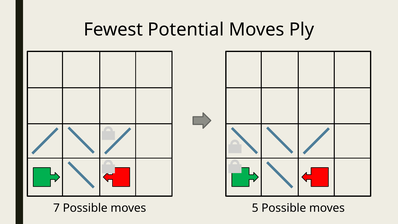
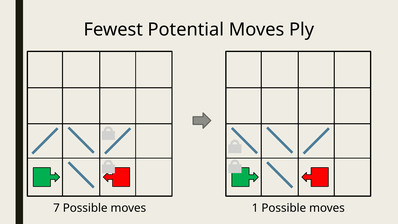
5: 5 -> 1 (255, 208)
